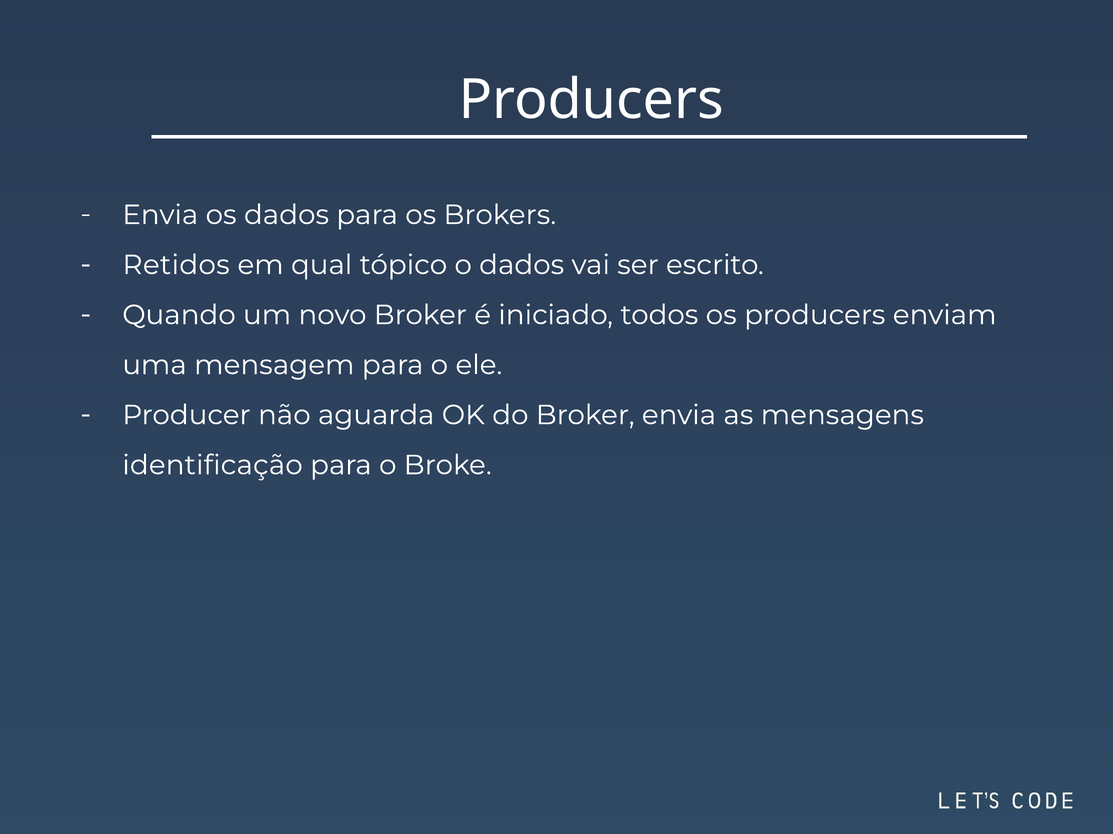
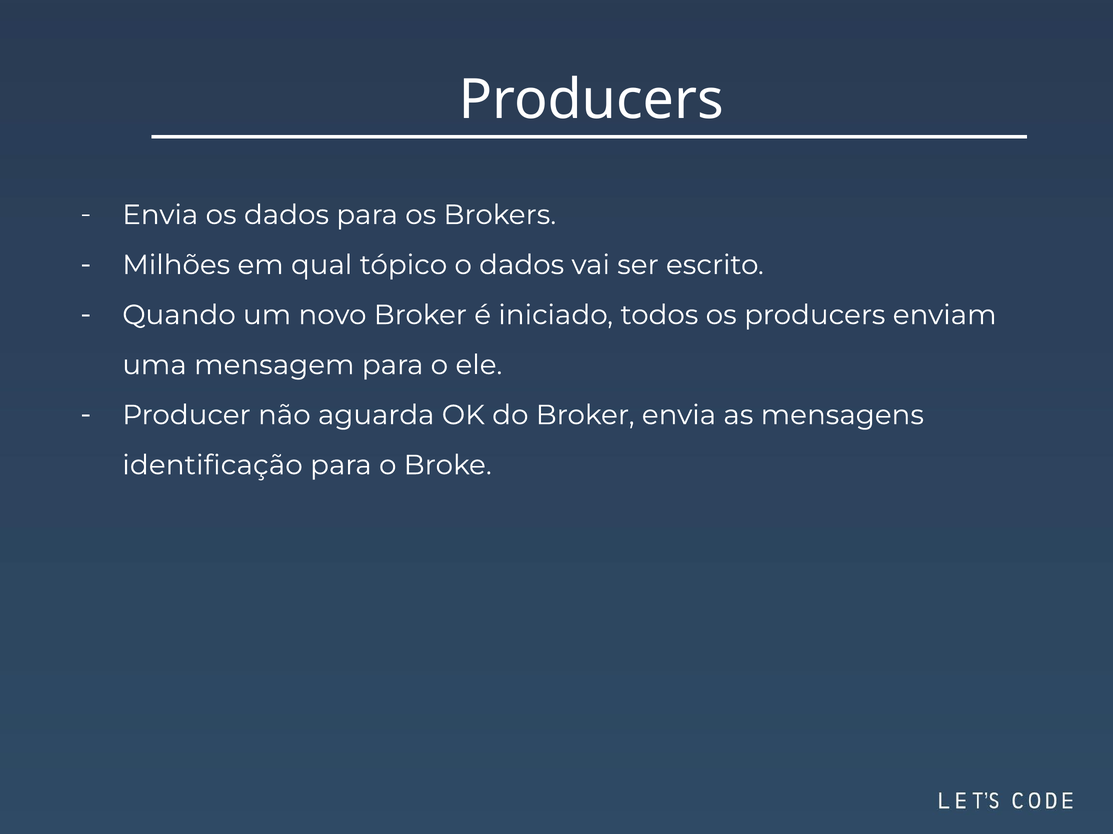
Retidos: Retidos -> Milhões (176, 265)
